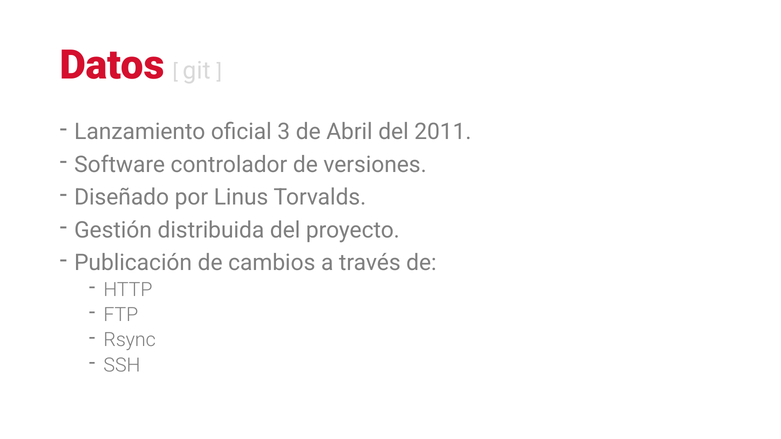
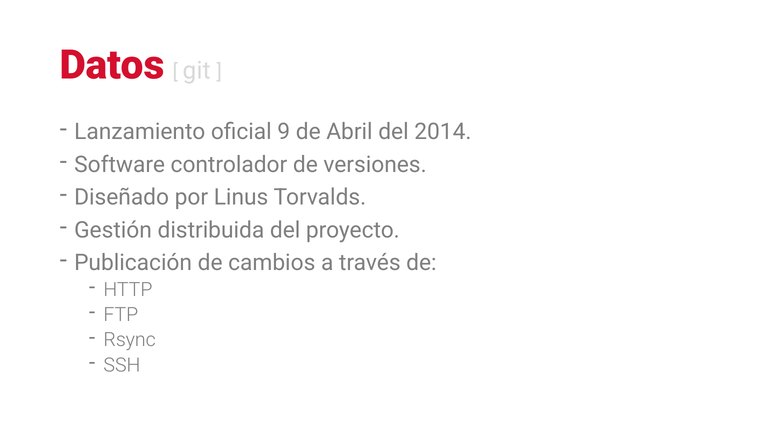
3: 3 -> 9 (284, 132)
2011: 2011 -> 2014 (443, 132)
